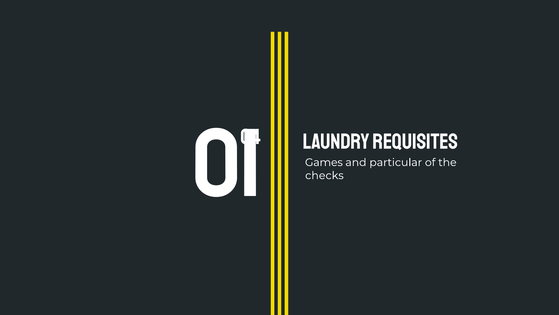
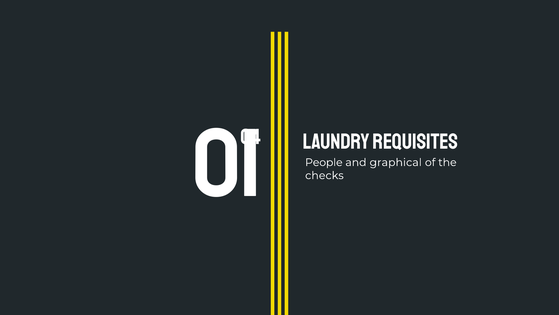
Games: Games -> People (324, 162)
particular: particular -> graphical (396, 162)
